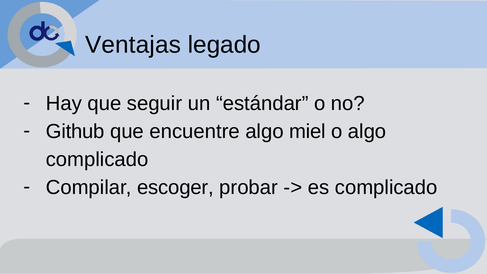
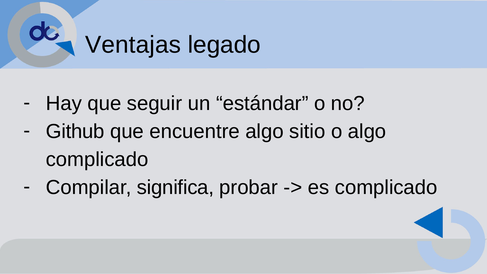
miel: miel -> sitio (307, 132)
escoger: escoger -> significa (175, 188)
